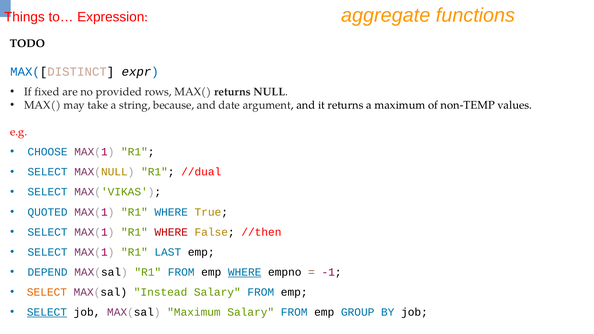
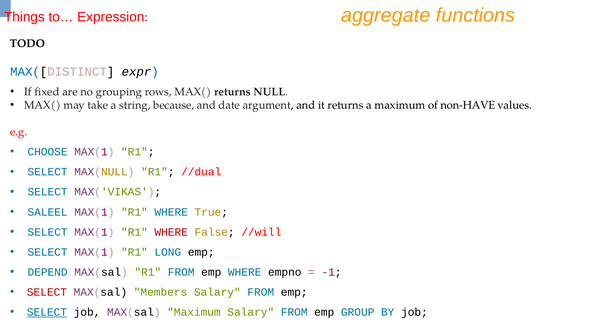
provided: provided -> grouping (119, 92)
non-TEMP: non-TEMP -> non-HAVE (468, 105)
QUOTED: QUOTED -> SALEEL (48, 212)
//then: //then -> //will (261, 232)
LAST: LAST -> LONG (168, 252)
WHERE underline: present -> none (245, 272)
SELECT colour: orange -> red (47, 292)
Instead: Instead -> Members (161, 292)
